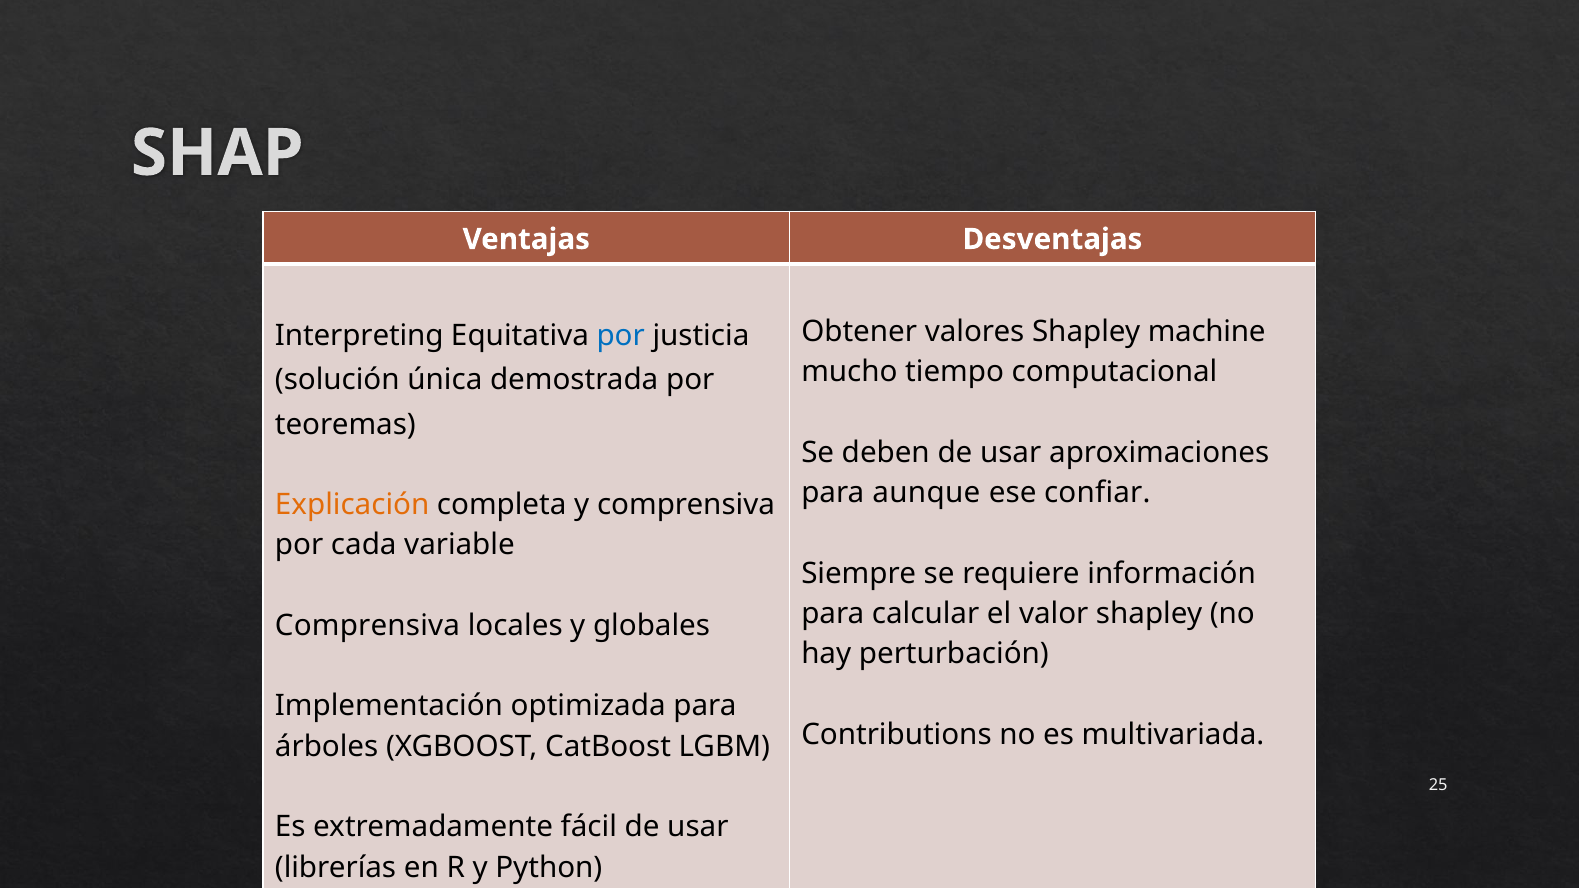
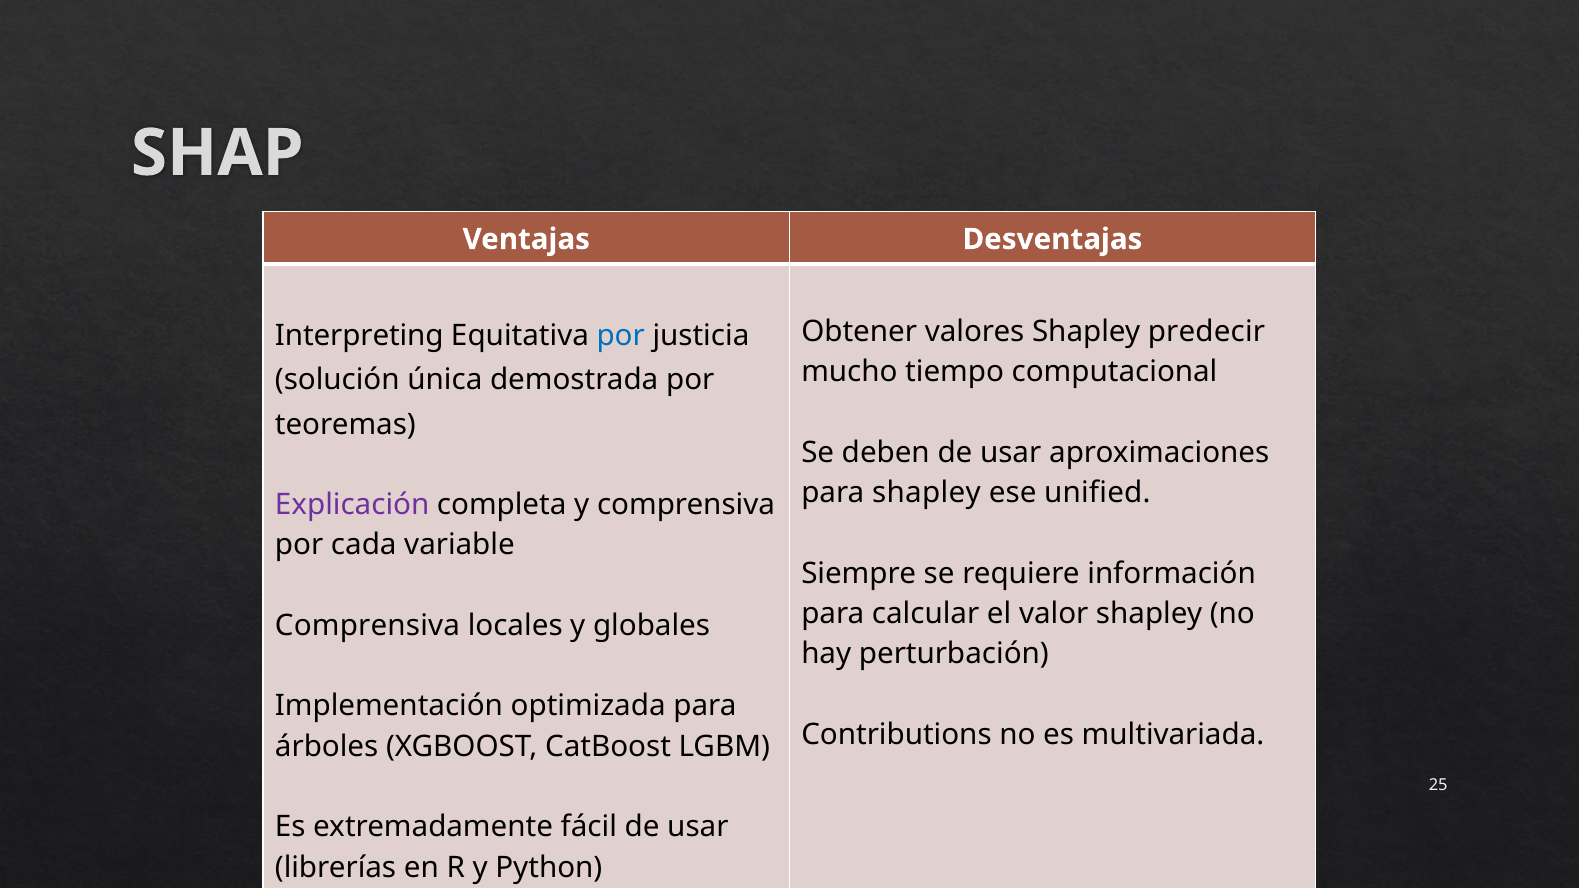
machine: machine -> predecir (1206, 332)
para aunque: aunque -> shapley (926, 493)
confiar: confiar -> unified (1097, 493)
Explicación colour: orange -> purple (352, 505)
